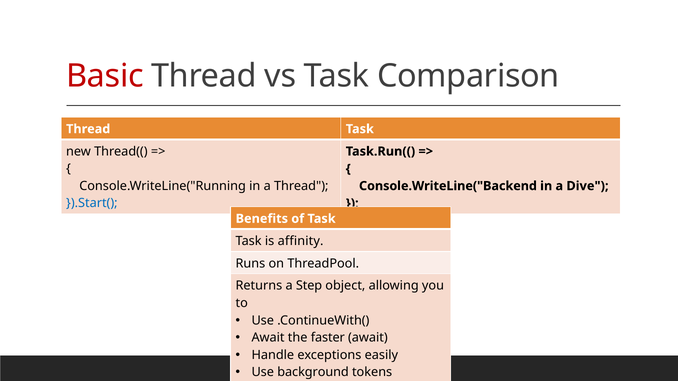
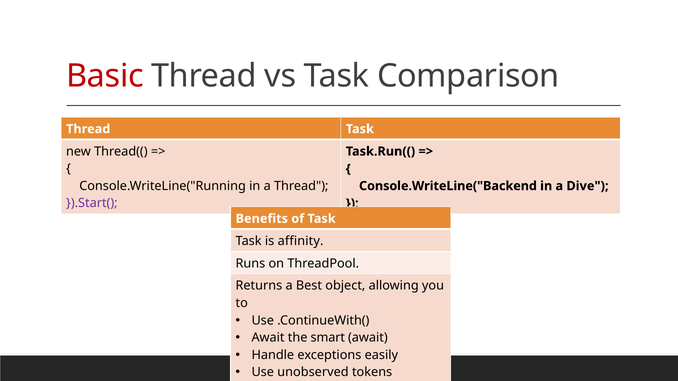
}).Start( colour: blue -> purple (92, 203)
Step: Step -> Best (309, 286)
faster: faster -> smart (328, 338)
background: background -> unobserved (313, 373)
